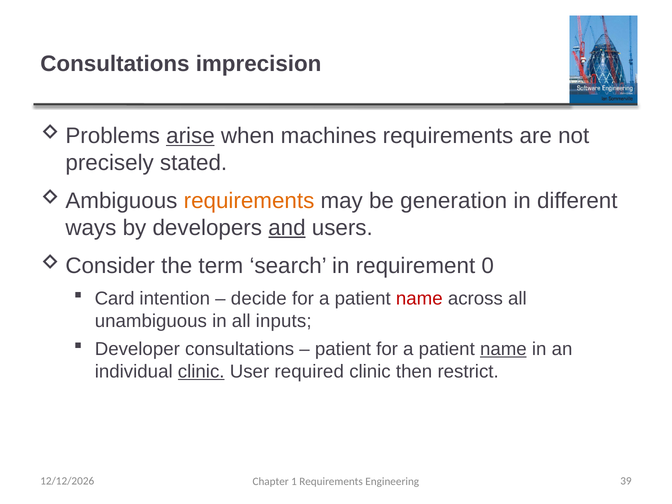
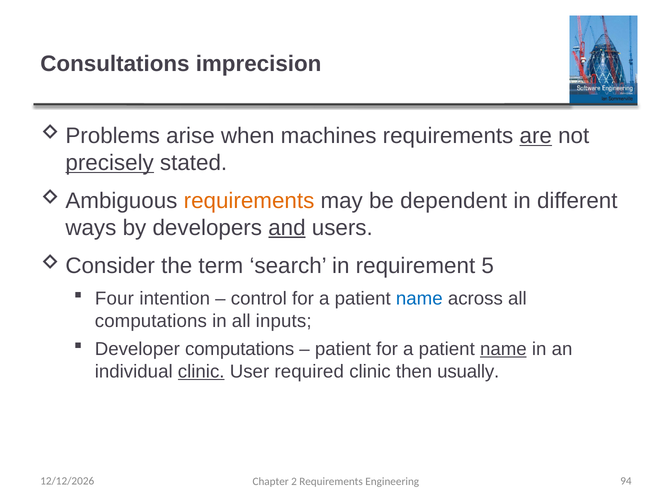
arise underline: present -> none (190, 136)
are underline: none -> present (536, 136)
precisely underline: none -> present (110, 163)
generation: generation -> dependent (454, 201)
0: 0 -> 5 (488, 266)
Card: Card -> Four (114, 299)
decide: decide -> control (259, 299)
name colour: red -> blue (419, 299)
unambiguous: unambiguous -> computations (151, 321)
Developer consultations: consultations -> computations (240, 349)
restrict: restrict -> usually (468, 372)
1: 1 -> 2 (294, 481)
39: 39 -> 94 (626, 481)
